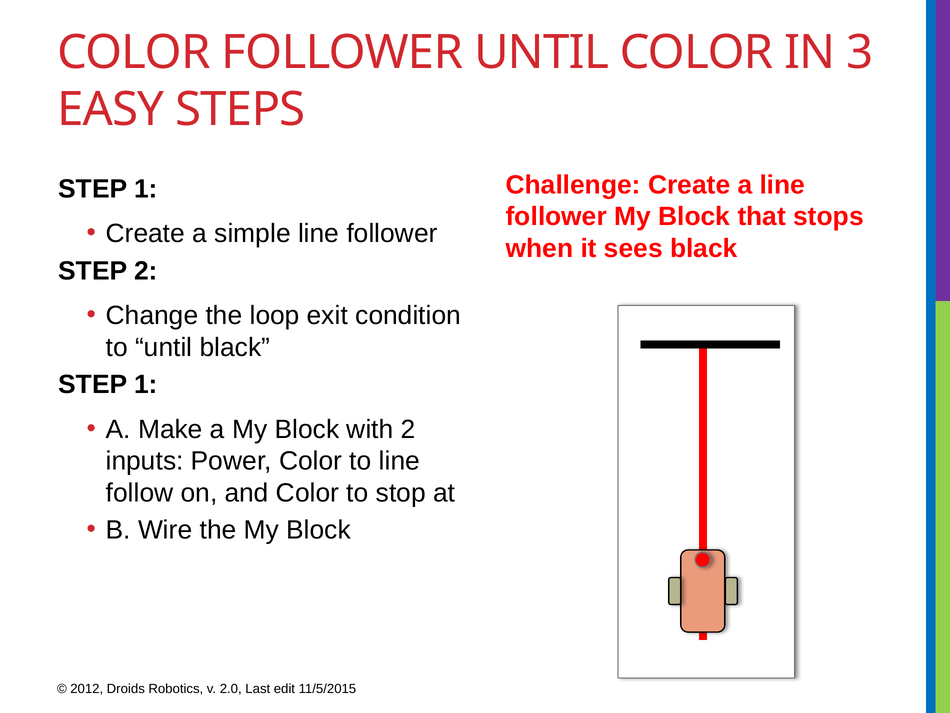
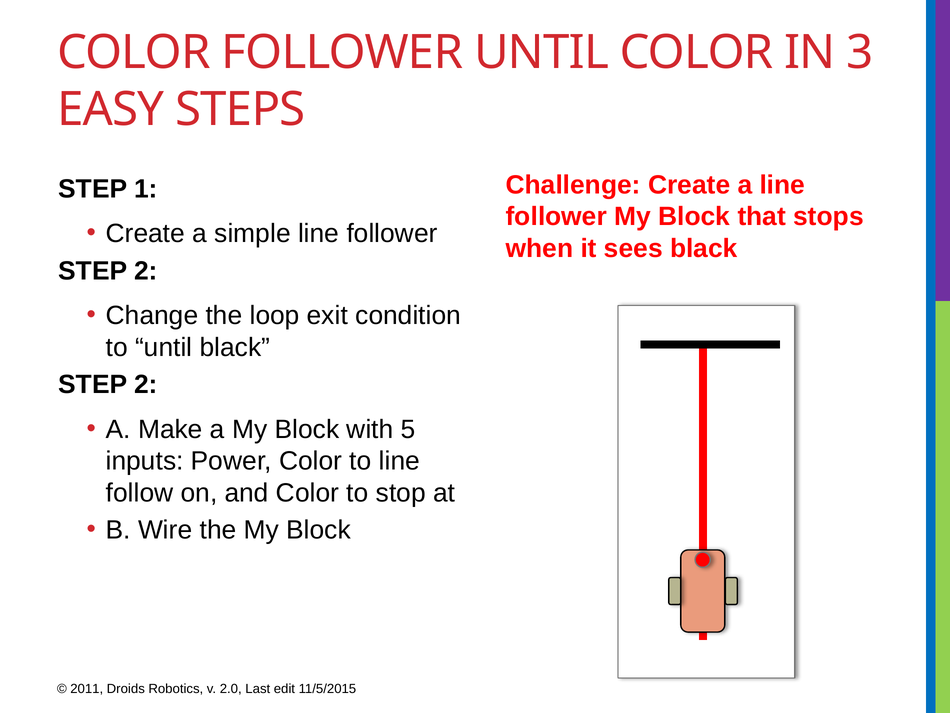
1: 1 -> 2 (146, 384)
with 2: 2 -> 5 (408, 429)
2012: 2012 -> 2011 (87, 688)
